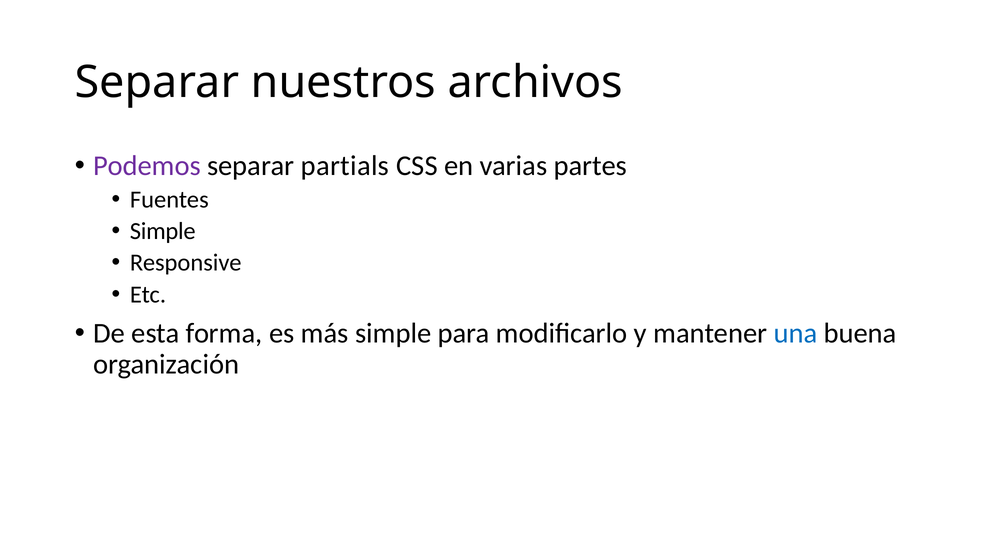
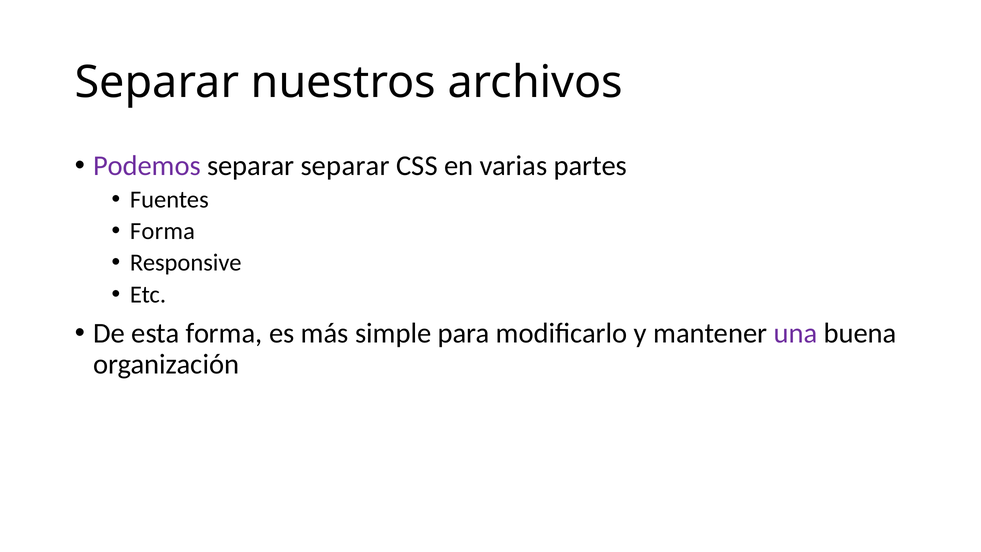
separar partials: partials -> separar (345, 166)
Simple: Simple -> Forma (162, 231)
una colour: blue -> purple (796, 333)
